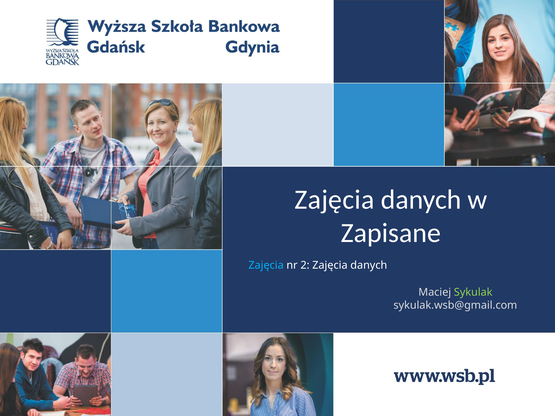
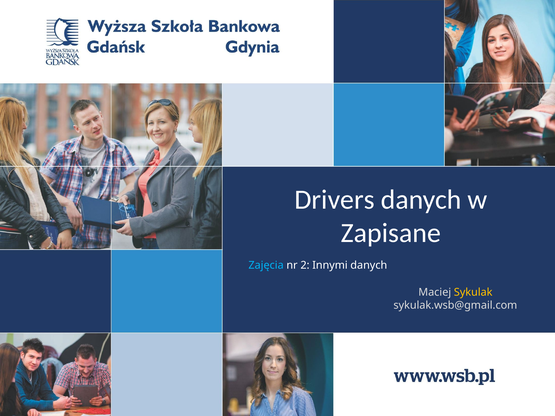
Zajęcia: Zajęcia -> Drivers (335, 200)
2 Zajęcia: Zajęcia -> Innymi (330, 265)
Sykulak colour: light green -> yellow (473, 292)
